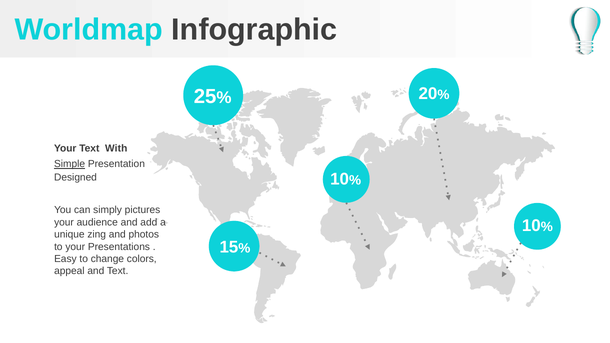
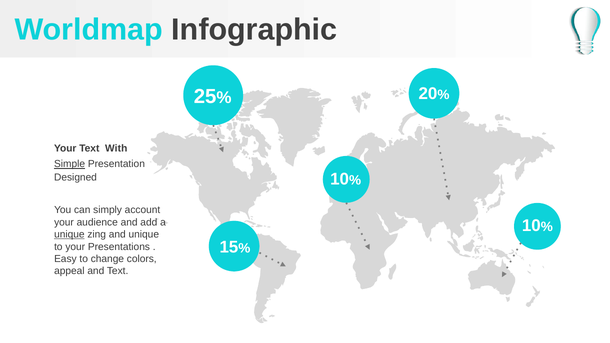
pictures: pictures -> account (143, 210)
unique underline: none -> present (69, 235)
and photos: photos -> unique (144, 235)
